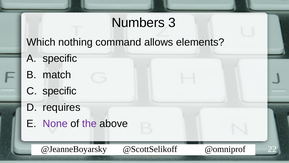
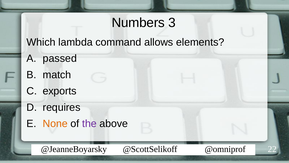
nothing: nothing -> lambda (75, 42)
specific: specific -> passed (60, 58)
specific: specific -> exports (60, 91)
None colour: purple -> orange (55, 123)
